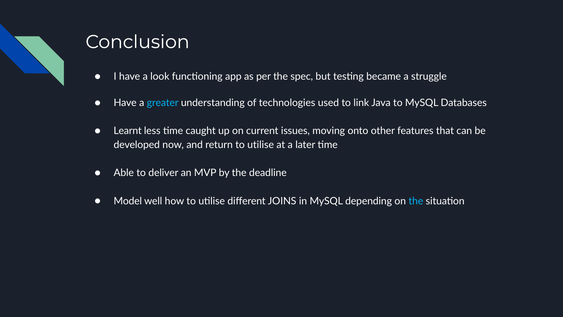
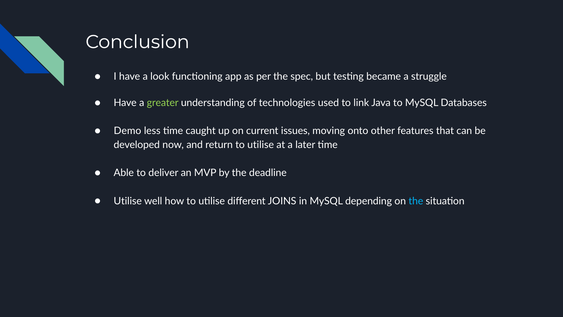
greater colour: light blue -> light green (163, 103)
Learnt: Learnt -> Demo (127, 131)
Model: Model -> Utilise (128, 201)
